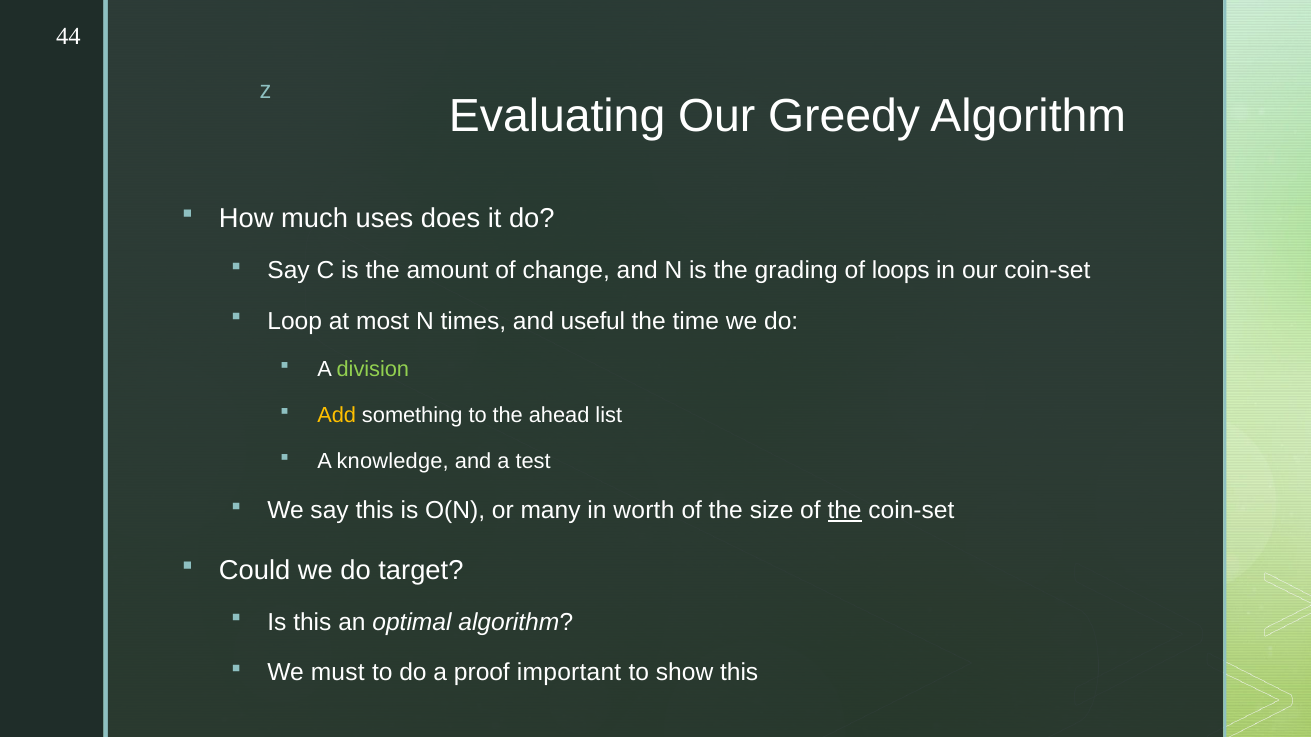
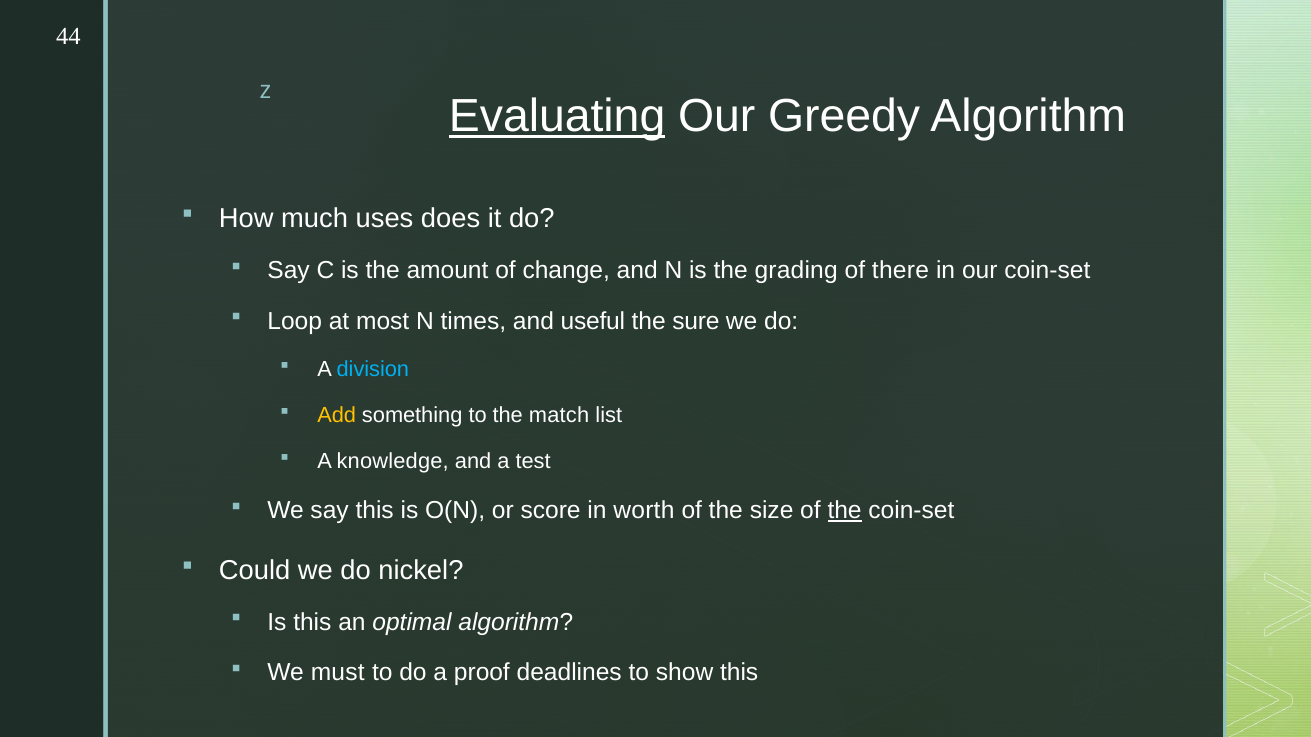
Evaluating underline: none -> present (557, 117)
loops: loops -> there (900, 271)
time: time -> sure (696, 321)
division colour: light green -> light blue (373, 369)
ahead: ahead -> match (559, 416)
many: many -> score (551, 511)
target: target -> nickel (421, 571)
important: important -> deadlines (569, 673)
